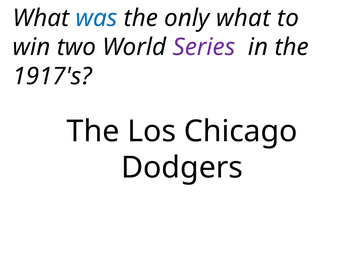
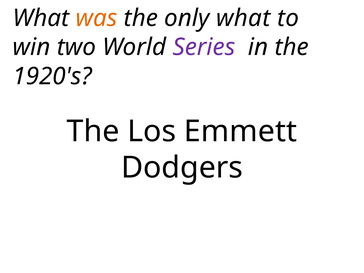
was colour: blue -> orange (97, 18)
1917's: 1917's -> 1920's (52, 76)
Chicago: Chicago -> Emmett (241, 131)
